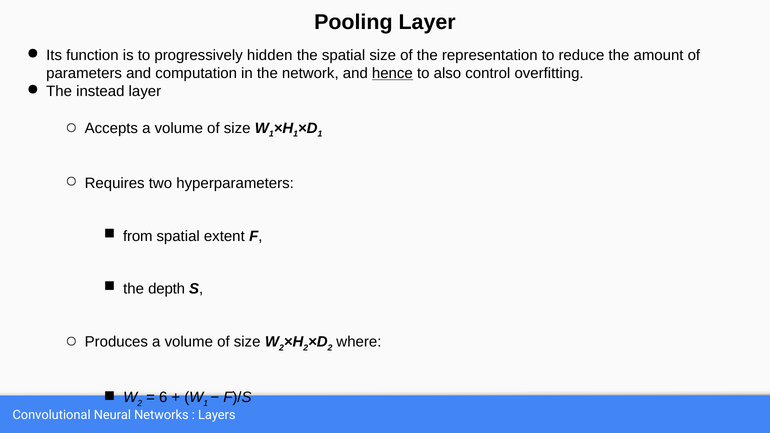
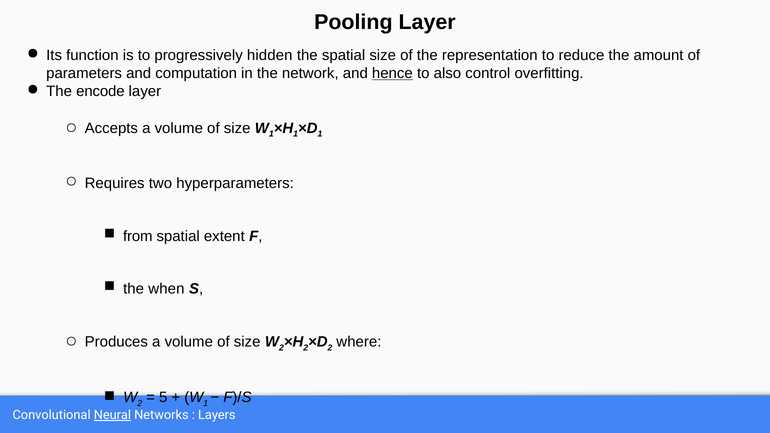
instead: instead -> encode (100, 91)
depth: depth -> when (166, 289)
6: 6 -> 5 (163, 398)
Neural underline: none -> present (112, 415)
